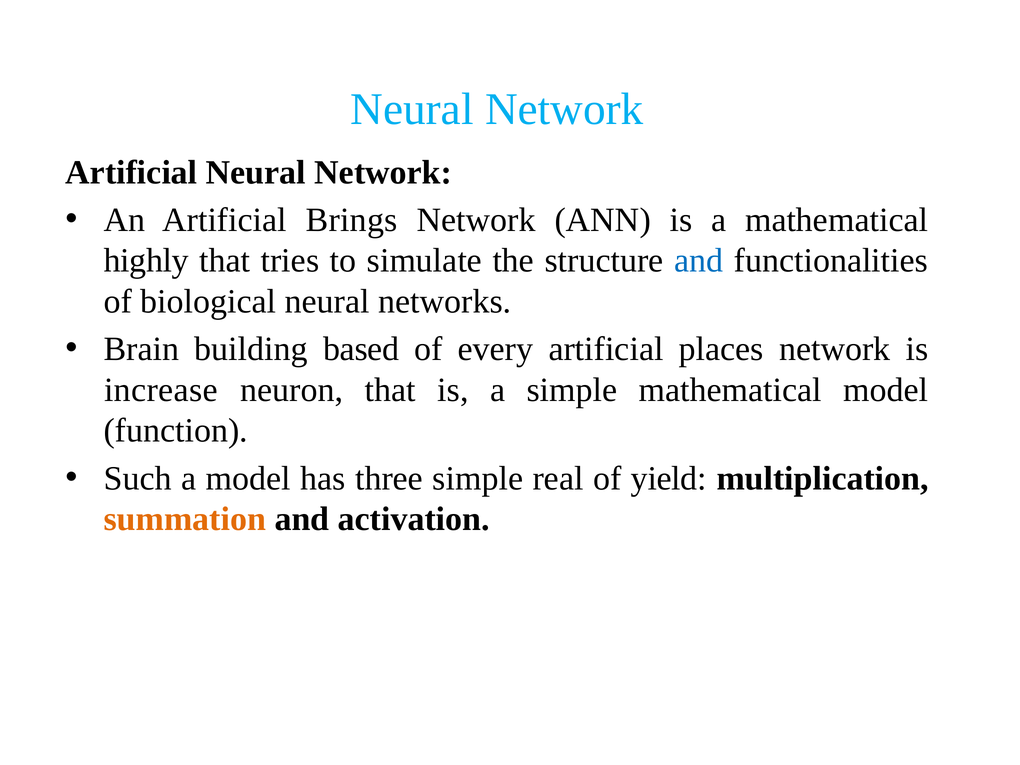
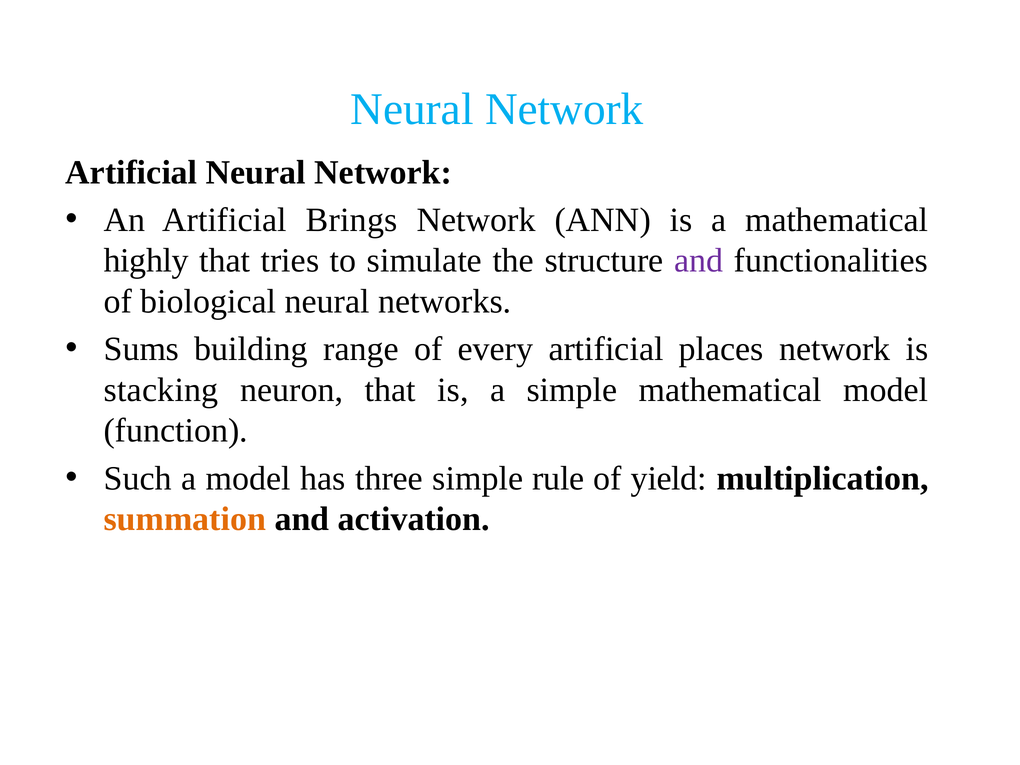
and colour: blue -> purple (699, 261)
Brain: Brain -> Sums (141, 349)
based: based -> range (361, 349)
increase: increase -> stacking (161, 390)
real: real -> rule (558, 478)
